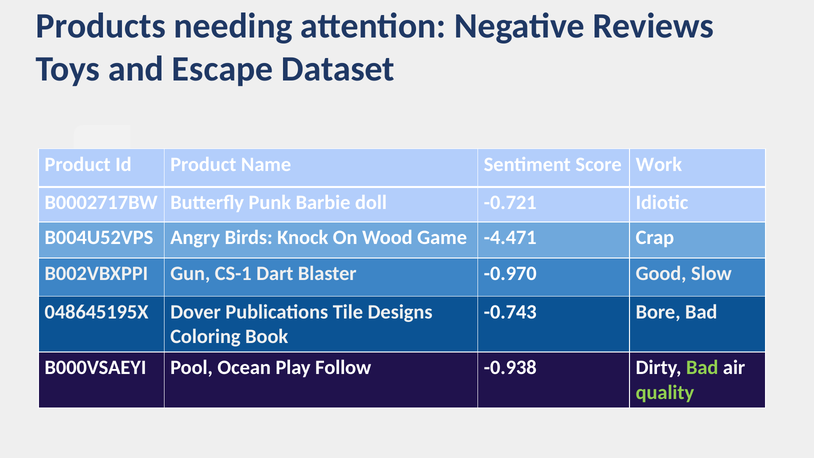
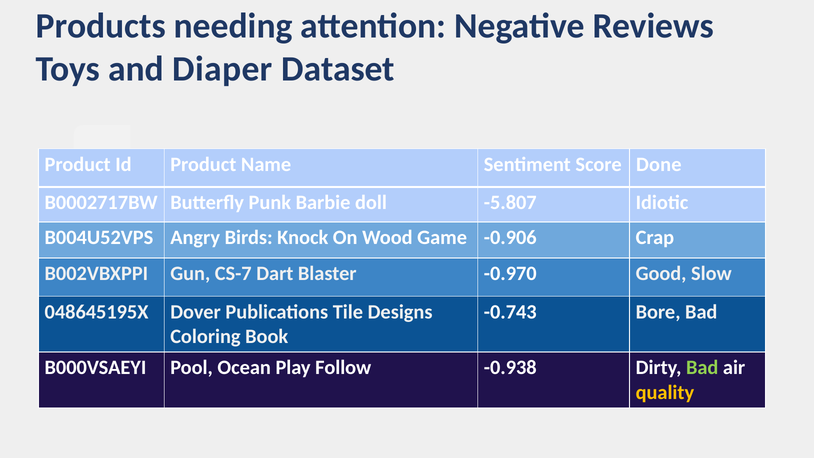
Escape: Escape -> Diaper (222, 69)
Work: Work -> Done (659, 164)
-0.721: -0.721 -> -5.807 (510, 203)
-4.471: -4.471 -> -0.906 (510, 238)
CS-1: CS-1 -> CS-7 (233, 273)
quality colour: light green -> yellow (665, 392)
